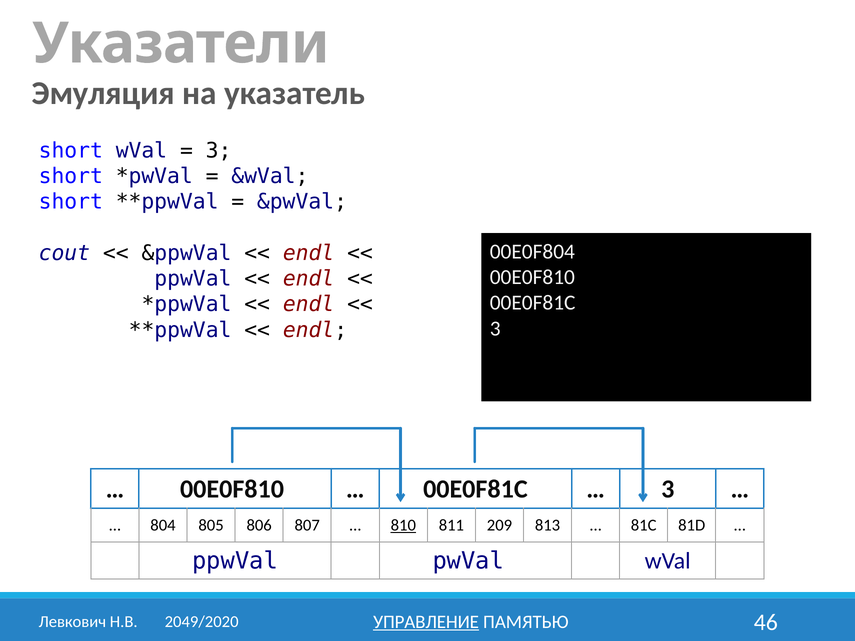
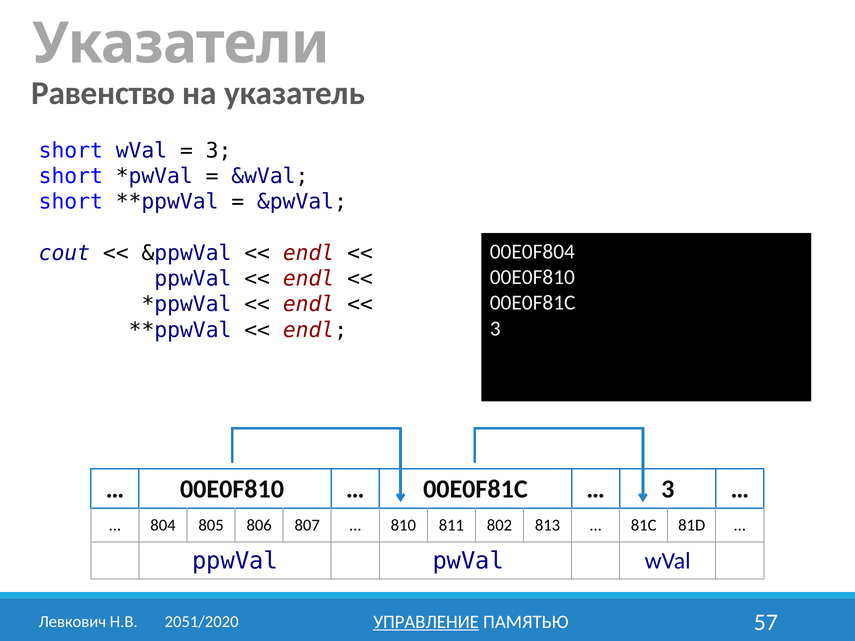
Эмуляция: Эмуляция -> Равенство (103, 93)
810 underline: present -> none (403, 526)
209: 209 -> 802 (499, 526)
46: 46 -> 57 (766, 622)
2049/2020: 2049/2020 -> 2051/2020 (202, 622)
